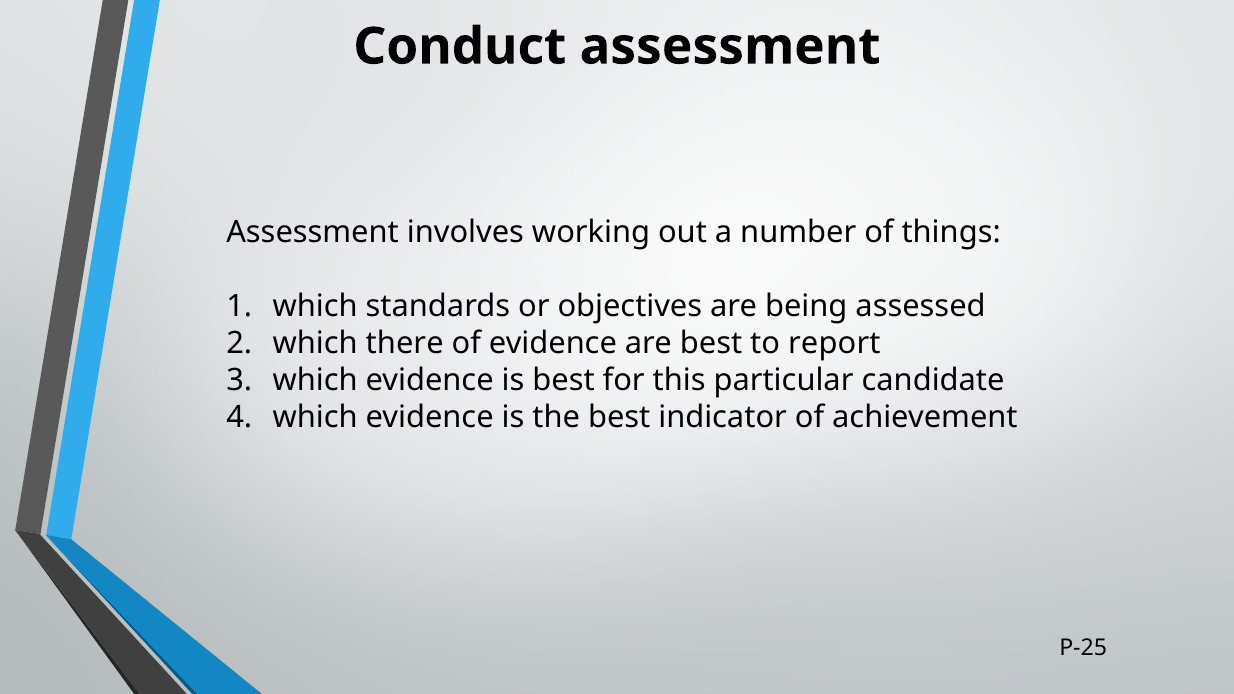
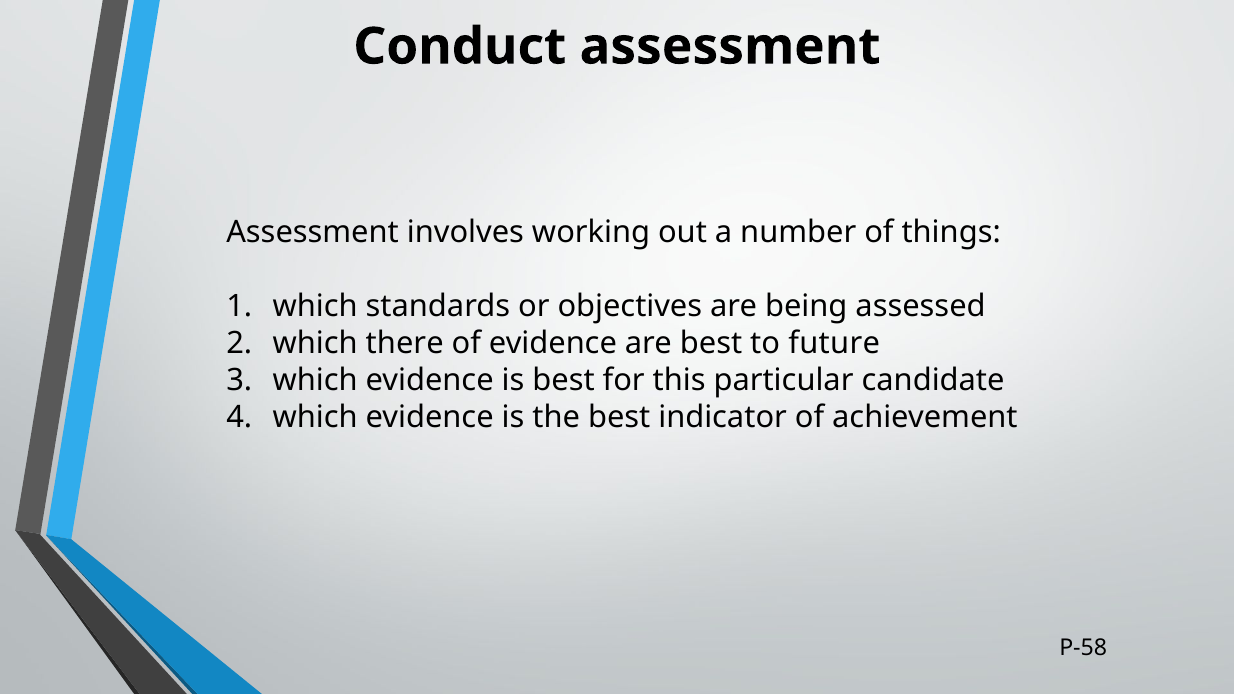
report: report -> future (834, 343)
P-25: P-25 -> P-58 (1083, 648)
